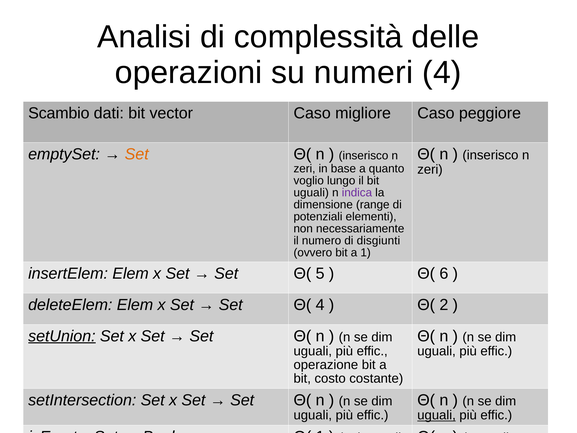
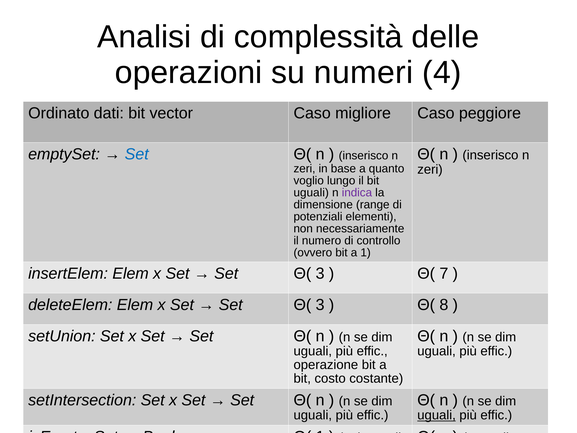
Scambio: Scambio -> Ordinato (59, 113)
Set colour: orange -> blue (137, 154)
di disgiunti: disgiunti -> controllo (379, 241)
5: 5 -> 3 (320, 273)
6: 6 -> 7 (444, 273)
4: 4 -> 3 (320, 305)
2: 2 -> 8 (444, 305)
setUnion underline: present -> none (62, 336)
